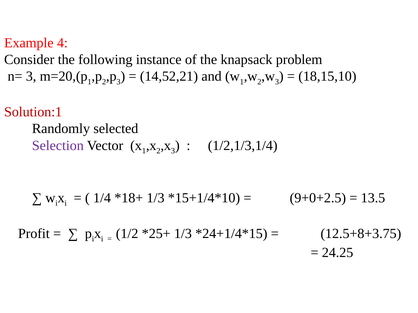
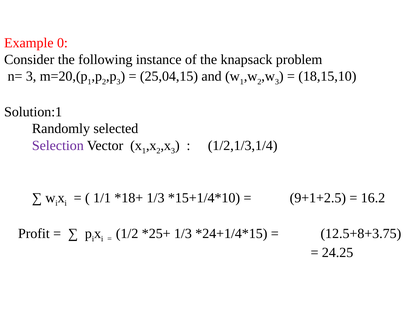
4: 4 -> 0 (62, 43)
14,52,21: 14,52,21 -> 25,04,15 (169, 76)
Solution:1 colour: red -> black (33, 112)
1/4: 1/4 -> 1/1 (102, 198)
9+0+2.5: 9+0+2.5 -> 9+1+2.5 (318, 198)
13.5: 13.5 -> 16.2 (373, 198)
